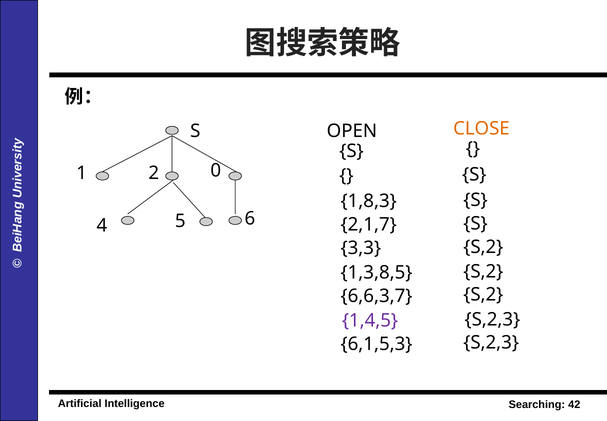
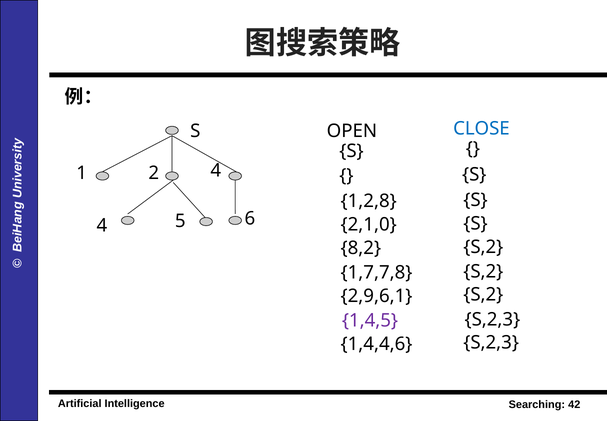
CLOSE colour: orange -> blue (481, 128)
2 0: 0 -> 4 (216, 171)
1,8,3: 1,8,3 -> 1,2,8 (369, 201)
2,1,7: 2,1,7 -> 2,1,0 (369, 224)
3,3: 3,3 -> 8,2 (361, 248)
1,3,8,5: 1,3,8,5 -> 1,7,7,8 (377, 272)
6,6,3,7: 6,6,3,7 -> 2,9,6,1 (377, 295)
6,1,5,3: 6,1,5,3 -> 1,4,4,6 (377, 343)
